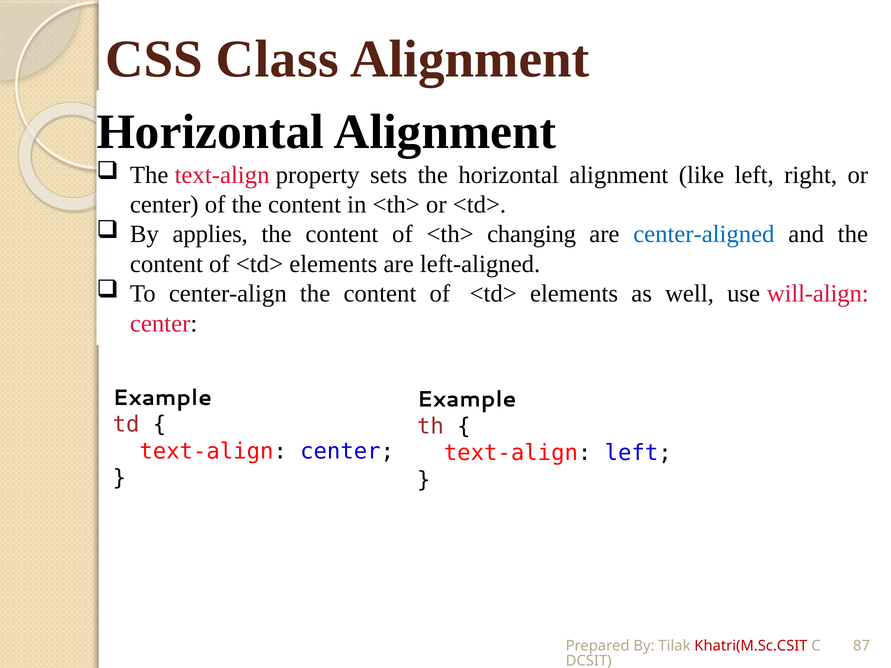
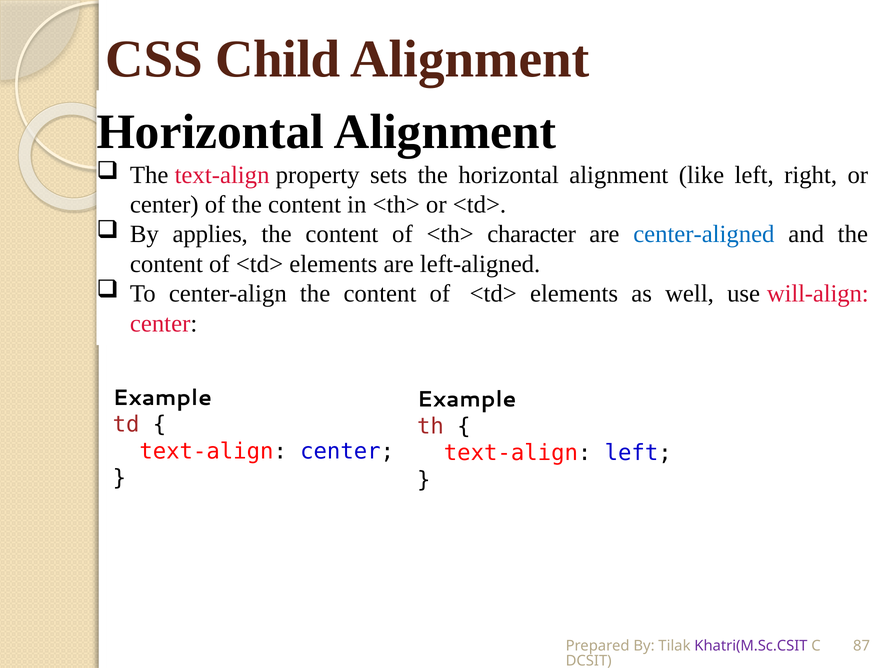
Class: Class -> Child (278, 59)
changing: changing -> character (532, 234)
Khatri(M.Sc.CSIT colour: red -> purple (751, 646)
